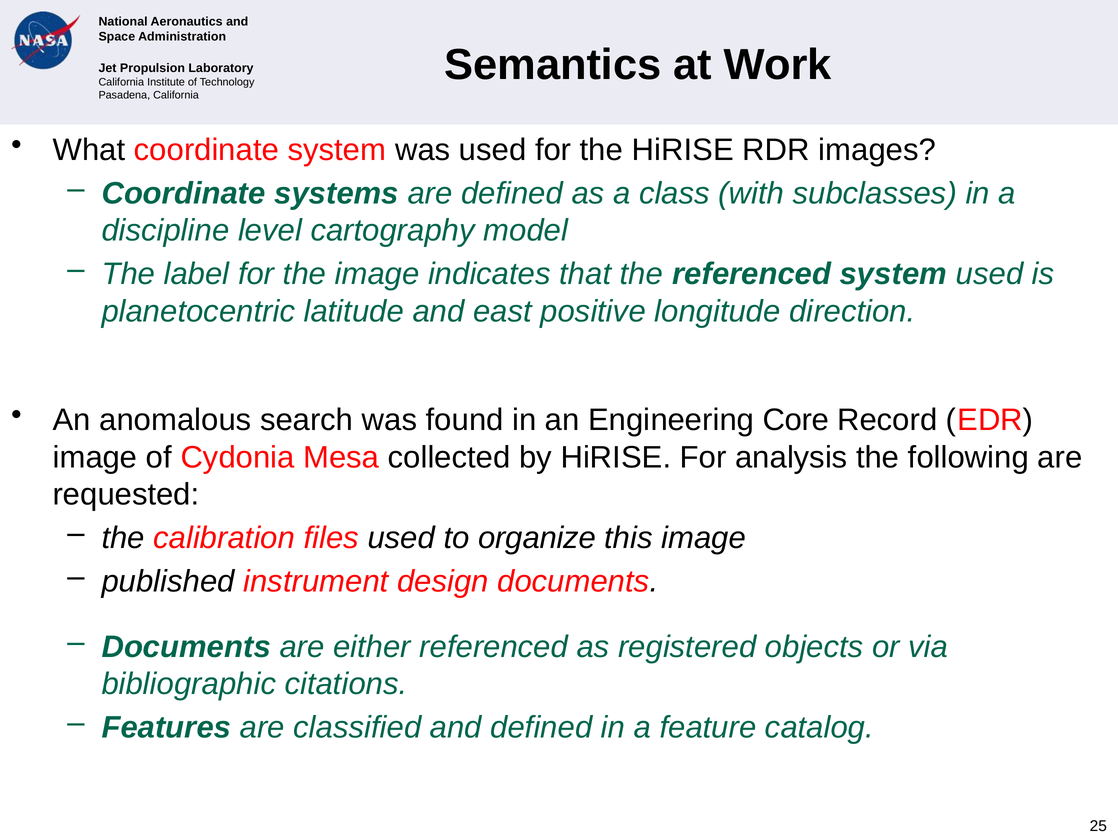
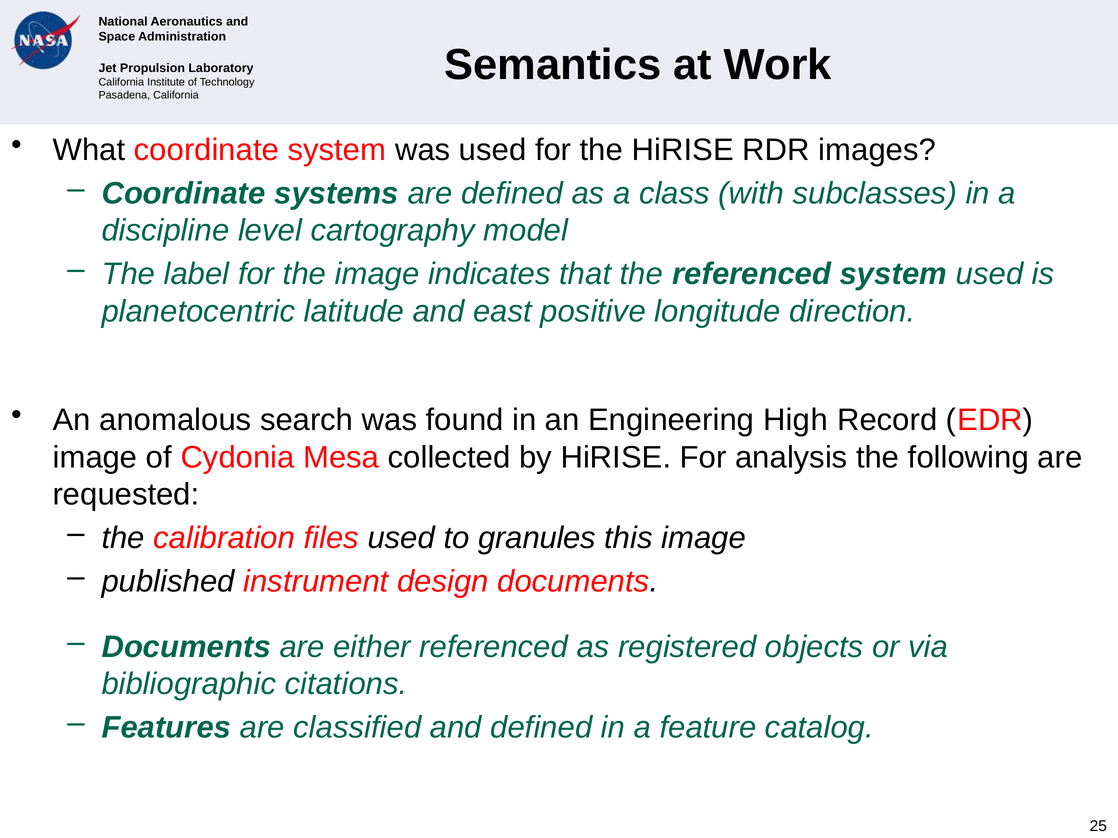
Core: Core -> High (795, 420)
organize: organize -> granules (537, 538)
